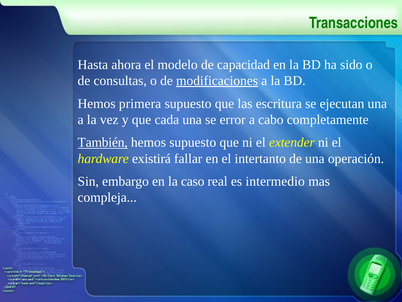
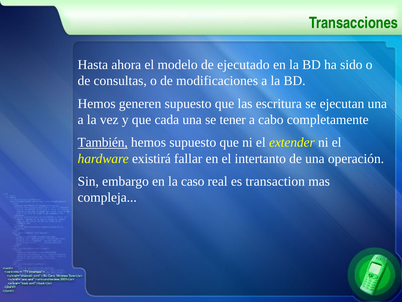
capacidad: capacidad -> ejecutado (243, 65)
modificaciones underline: present -> none (217, 81)
primera: primera -> generen (140, 103)
error: error -> tener (233, 120)
intermedio: intermedio -> transaction (275, 181)
